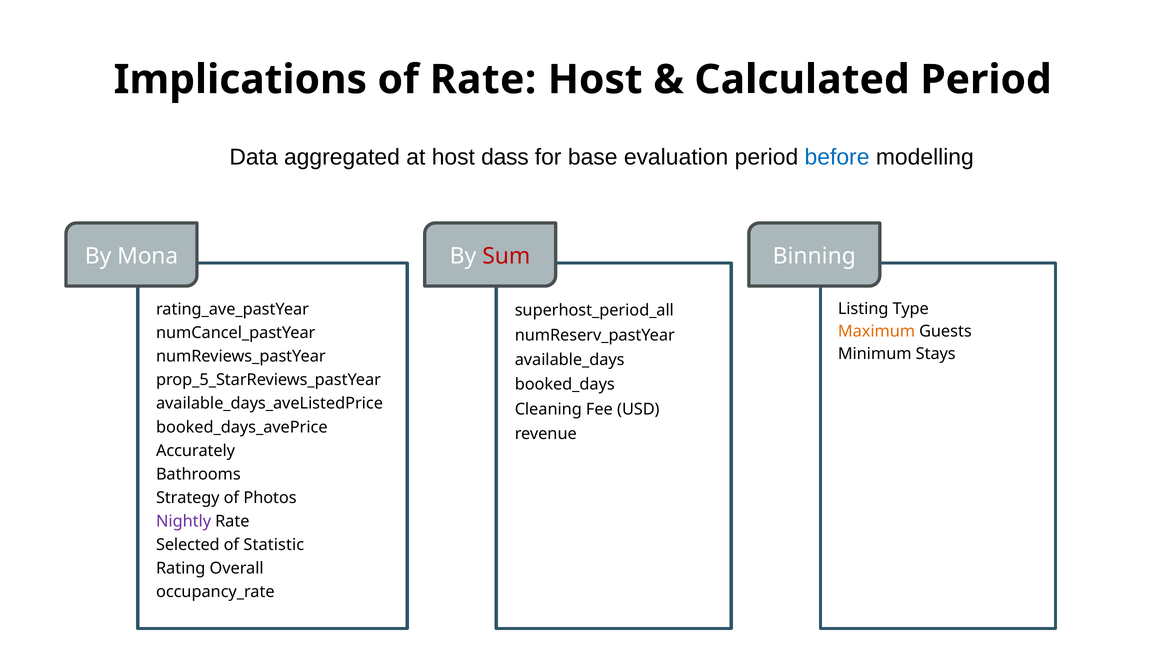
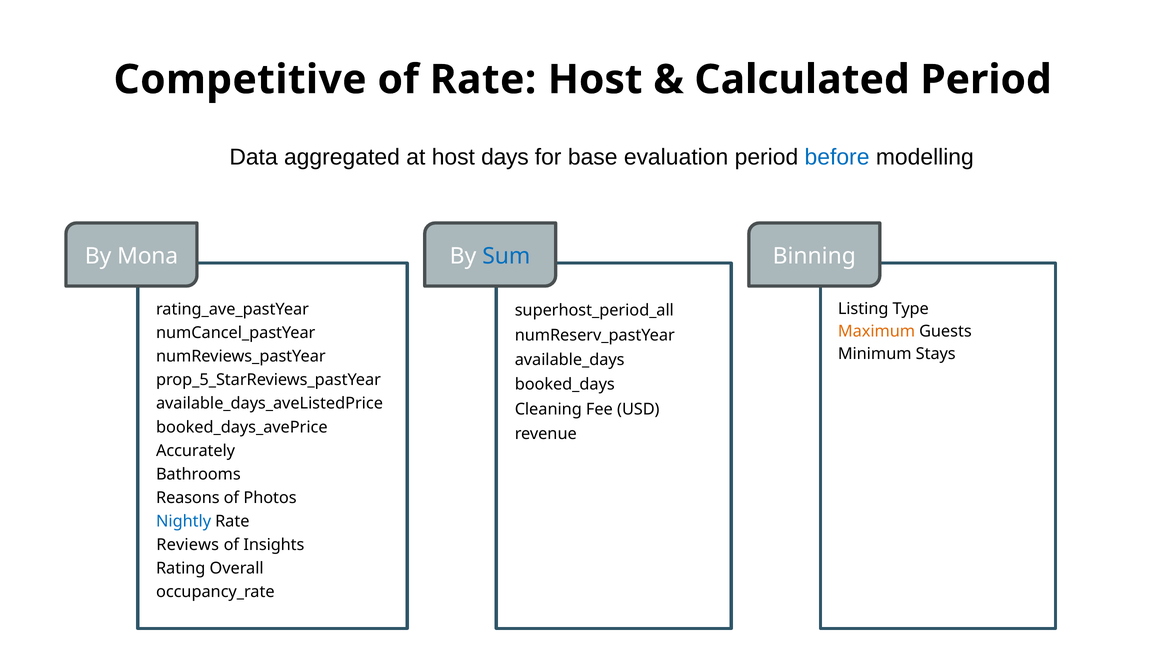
Implications: Implications -> Competitive (240, 80)
dass: dass -> days (505, 157)
Sum colour: red -> blue (506, 256)
Strategy: Strategy -> Reasons (188, 497)
Nightly colour: purple -> blue (184, 521)
Selected: Selected -> Reviews (188, 544)
Statistic: Statistic -> Insights (274, 544)
